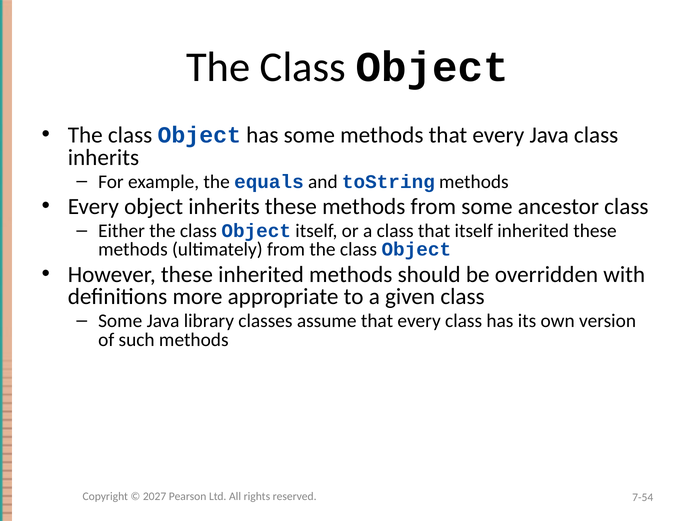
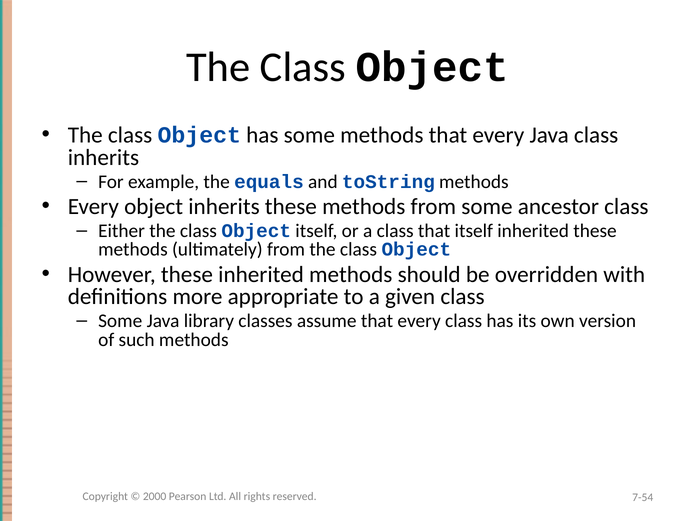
2027: 2027 -> 2000 (155, 497)
